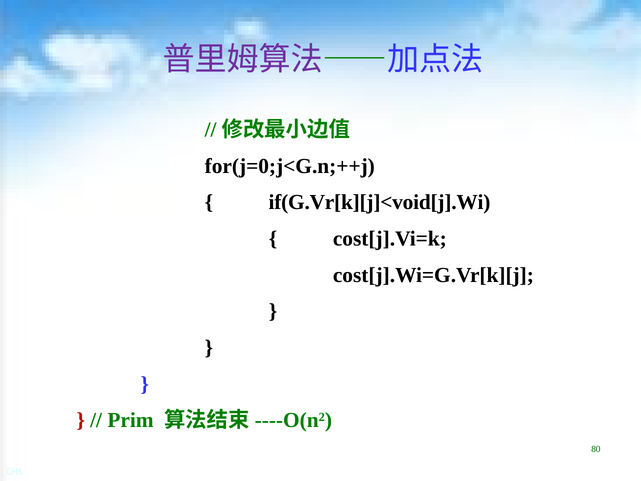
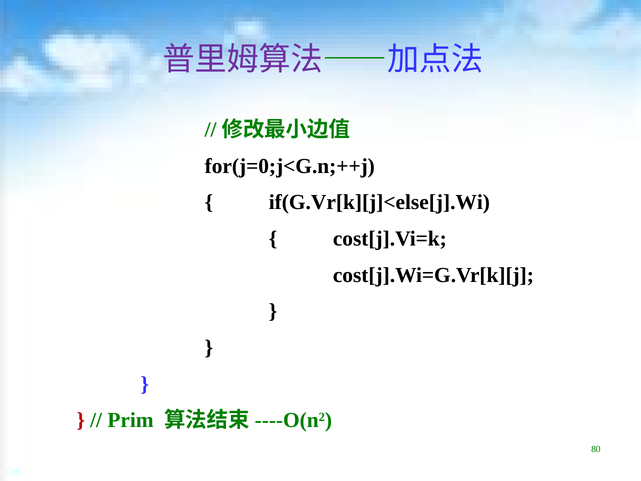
if(G.Vr[k][j]<void[j].Wi: if(G.Vr[k][j]<void[j].Wi -> if(G.Vr[k][j]<else[j].Wi (379, 202)
